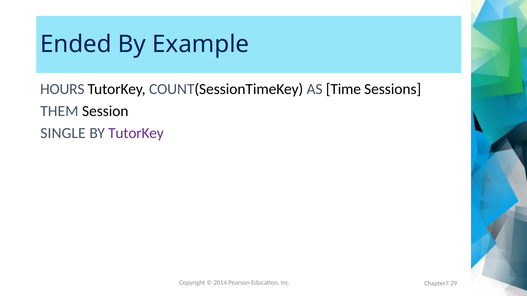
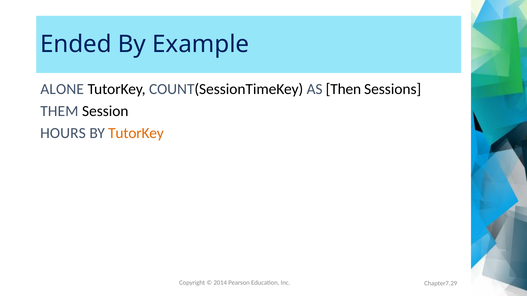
HOURS: HOURS -> ALONE (62, 89)
Time: Time -> Then (343, 89)
SINGLE: SINGLE -> HOURS (63, 133)
TutorKey colour: purple -> orange (136, 133)
